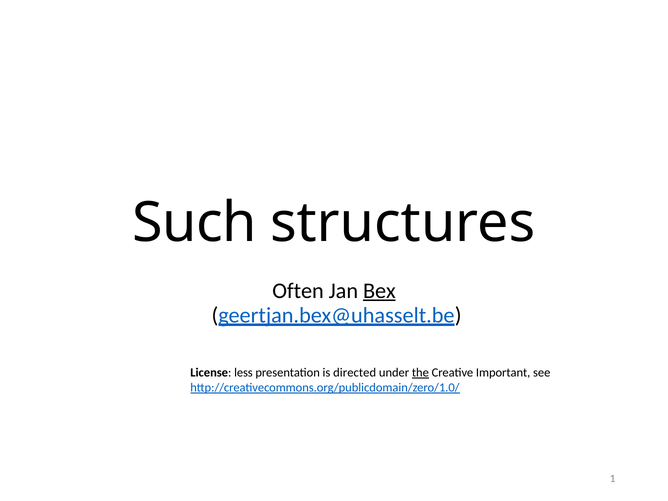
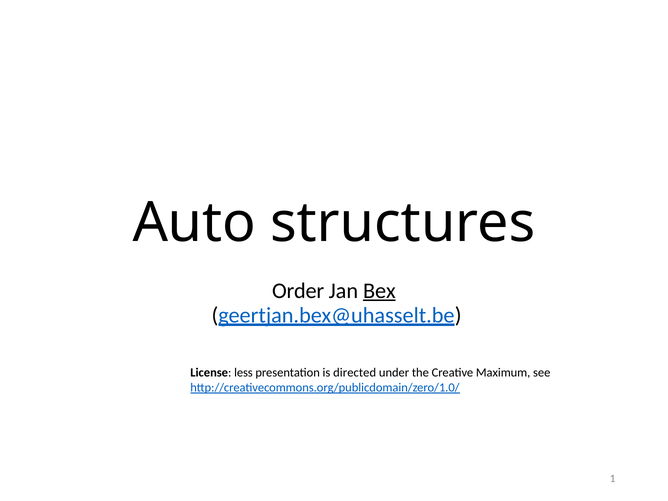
Such: Such -> Auto (194, 223)
Often: Often -> Order (298, 291)
the underline: present -> none (420, 373)
Important: Important -> Maximum (503, 373)
